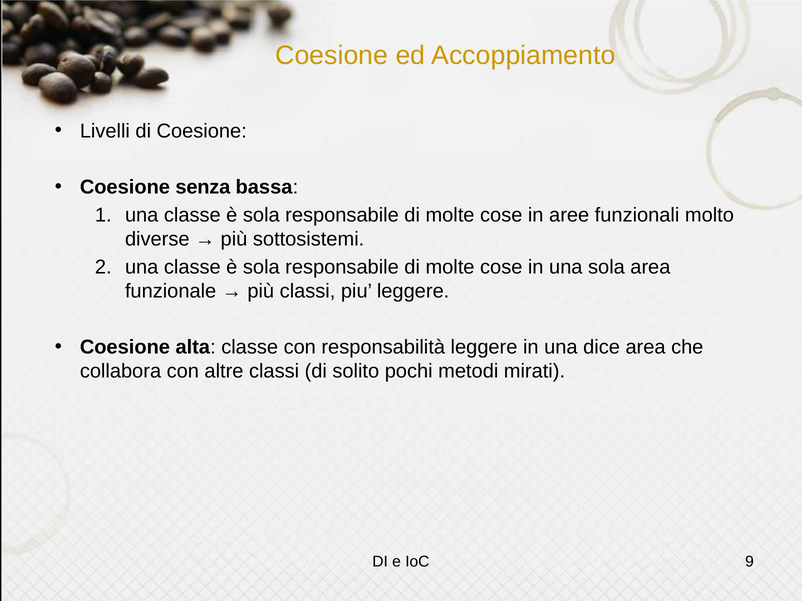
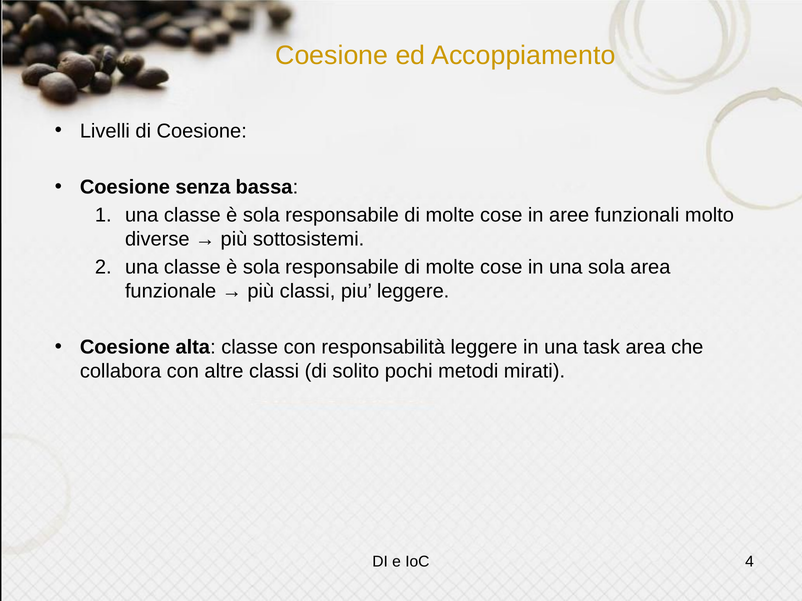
dice: dice -> task (602, 348)
9: 9 -> 4 (750, 562)
